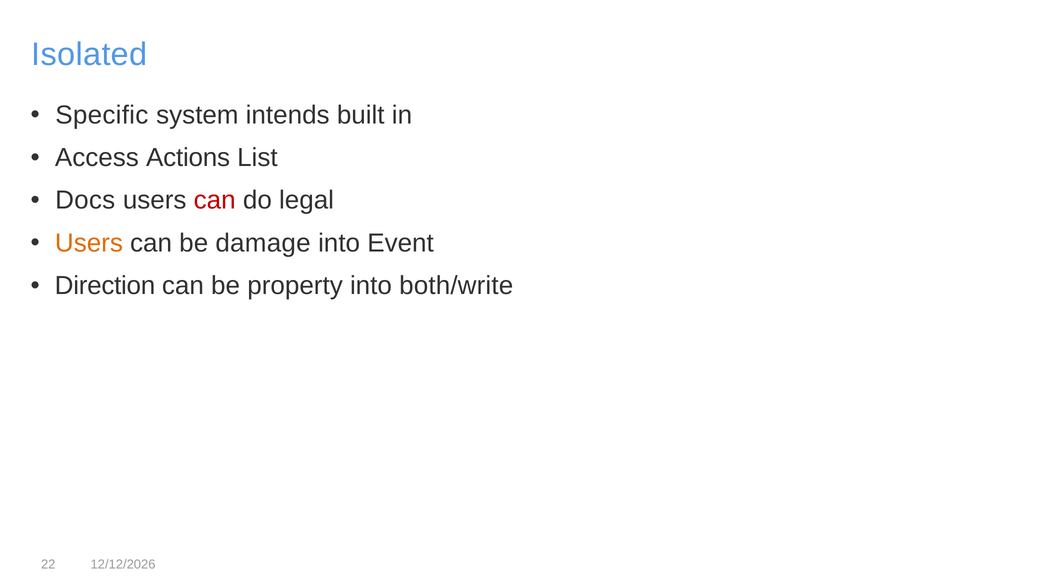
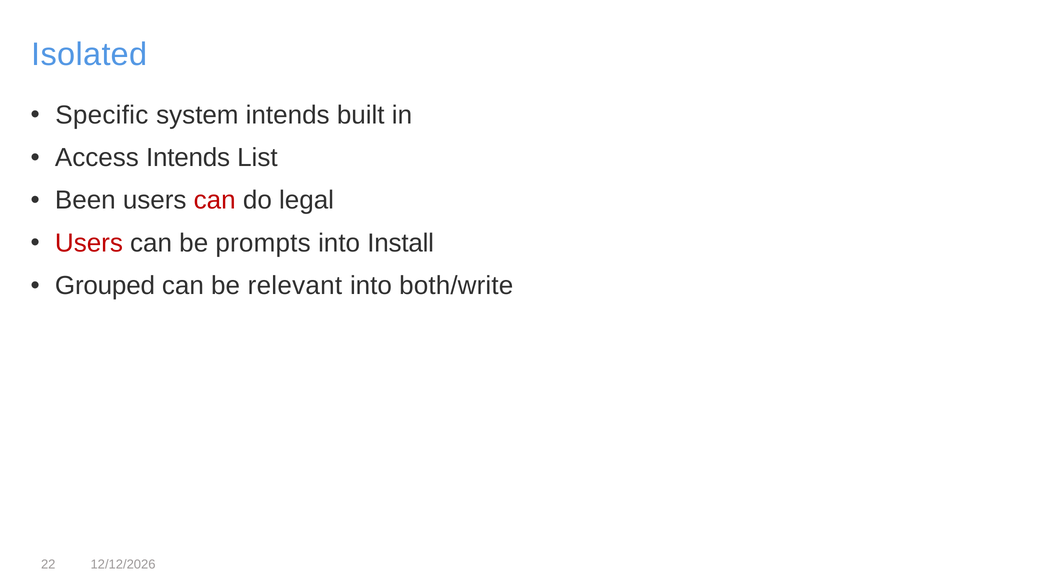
Access Actions: Actions -> Intends (188, 158)
Docs: Docs -> Been (85, 200)
Users colour: orange -> red (89, 243)
damage: damage -> prompts (263, 243)
Event: Event -> Install (401, 243)
Direction: Direction -> Grouped (105, 286)
property: property -> relevant (295, 286)
